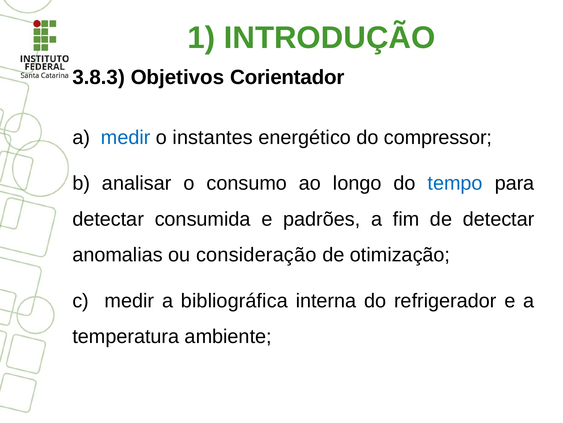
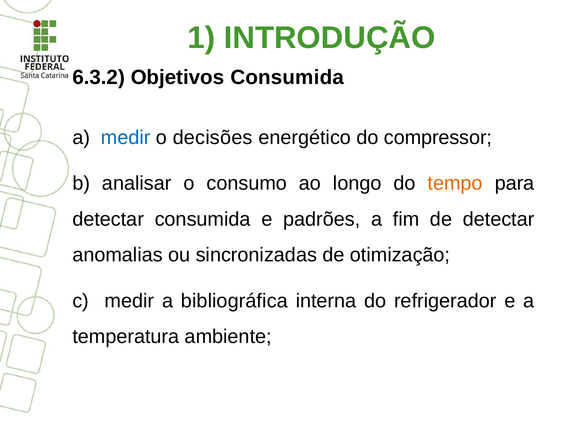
3.8.3: 3.8.3 -> 6.3.2 (99, 77)
Objetivos Corientador: Corientador -> Consumida (287, 77)
instantes: instantes -> decisões (213, 137)
tempo colour: blue -> orange (455, 183)
consideração: consideração -> sincronizadas (256, 255)
